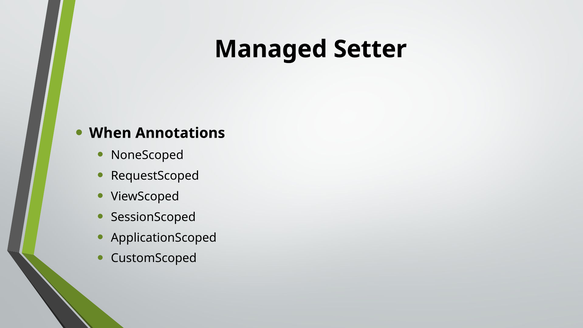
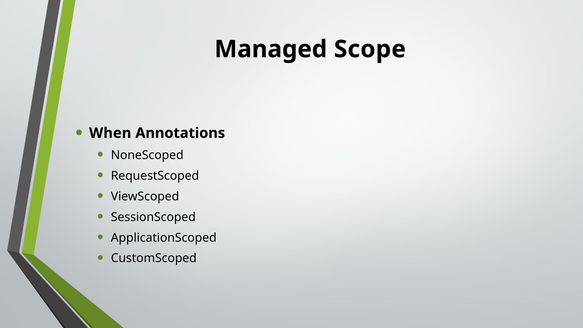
Setter: Setter -> Scope (370, 49)
